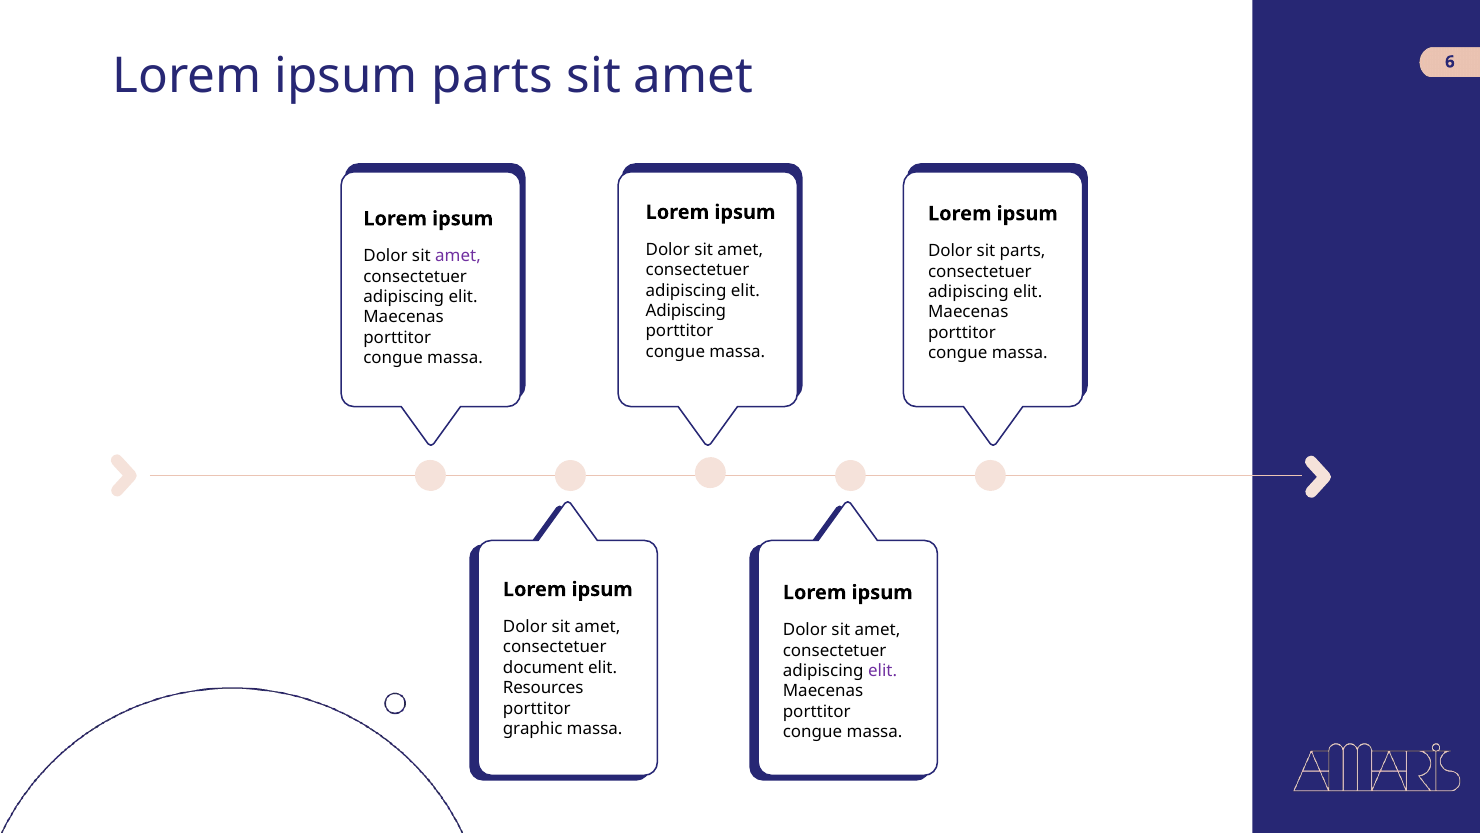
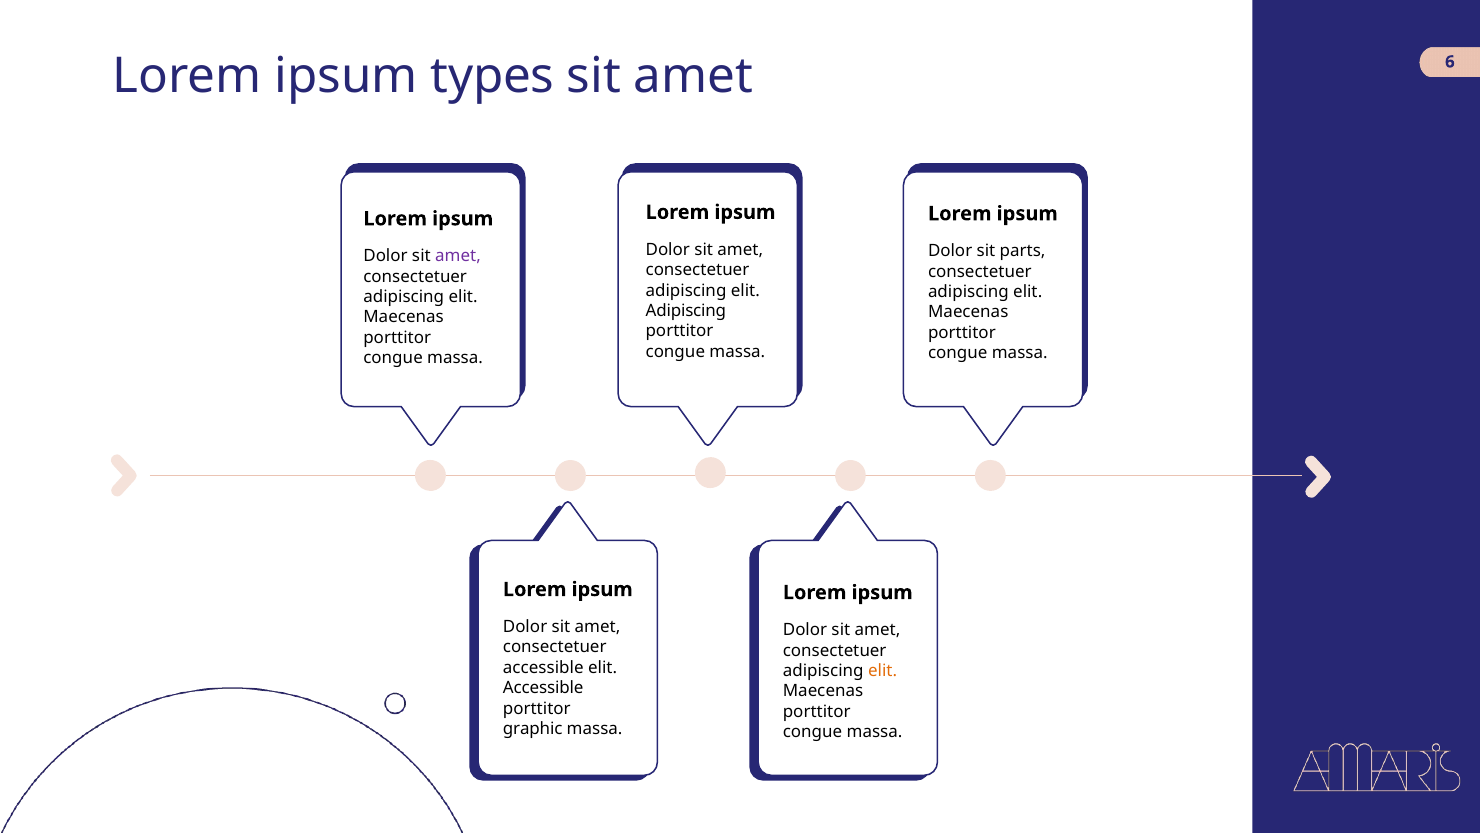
ipsum parts: parts -> types (493, 76)
document: document -> accessible (543, 667)
elit colour: purple -> orange (883, 670)
Resources: Resources -> Accessible (543, 688)
